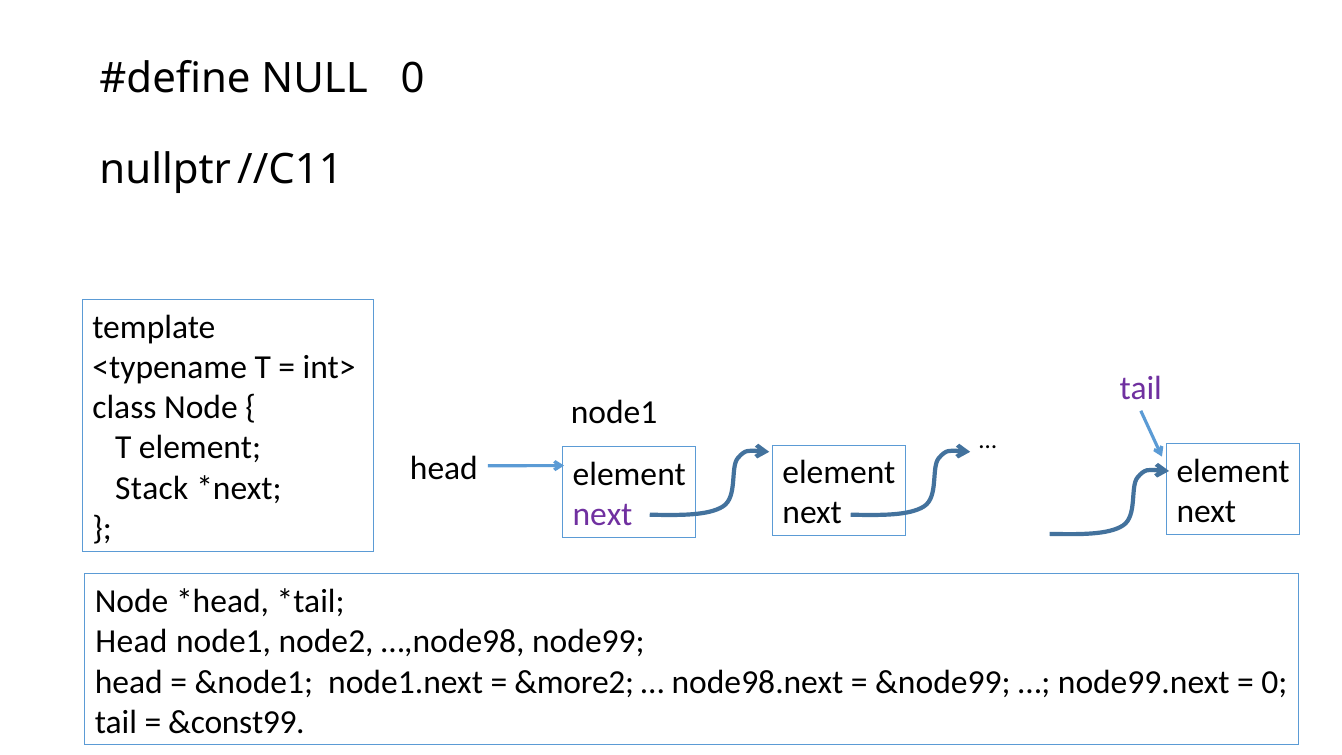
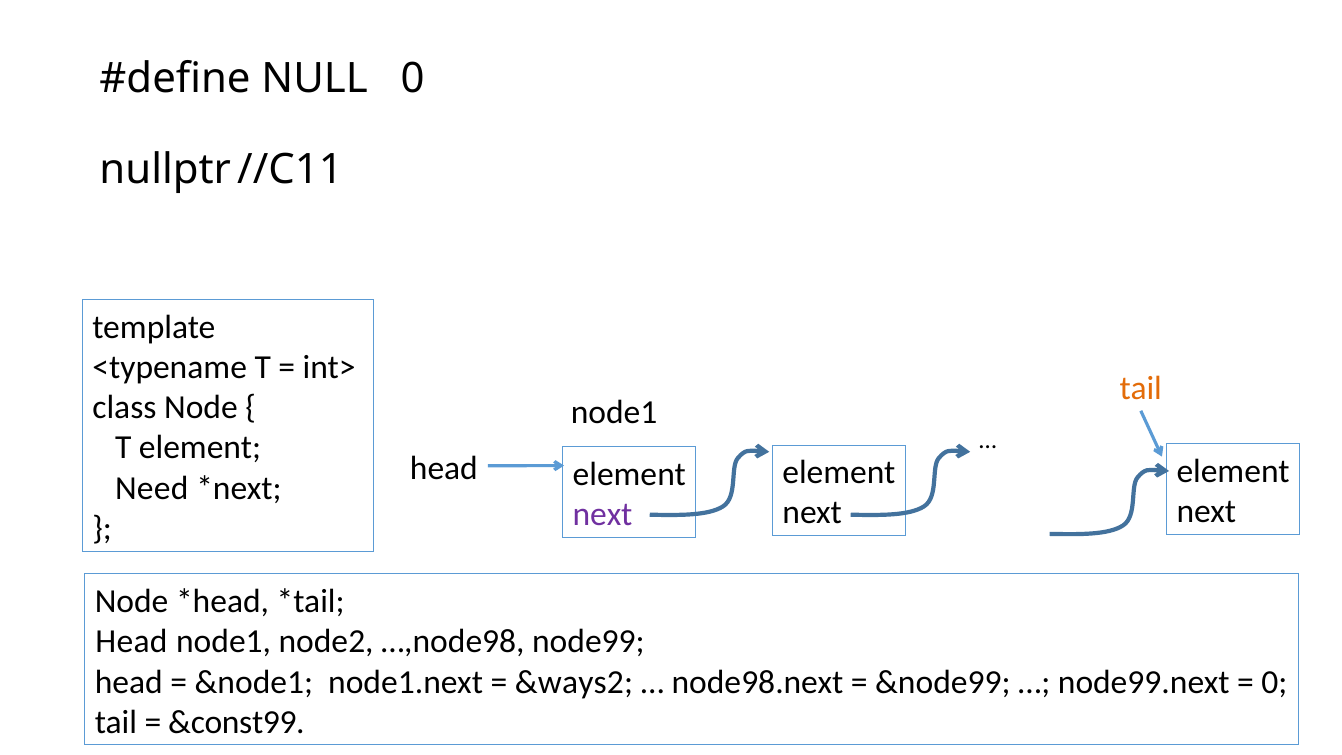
tail colour: purple -> orange (1141, 388)
Stack: Stack -> Need (152, 488)
&more2: &more2 -> &ways2 (574, 682)
